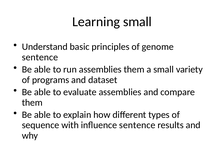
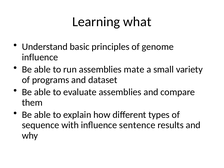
Learning small: small -> what (137, 22)
sentence: sentence -> influence (40, 57)
assemblies them: them -> mate (134, 69)
